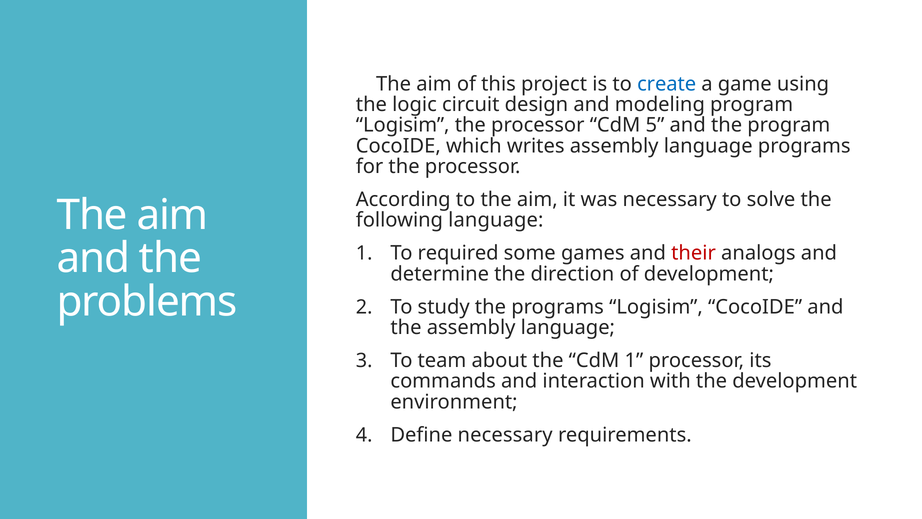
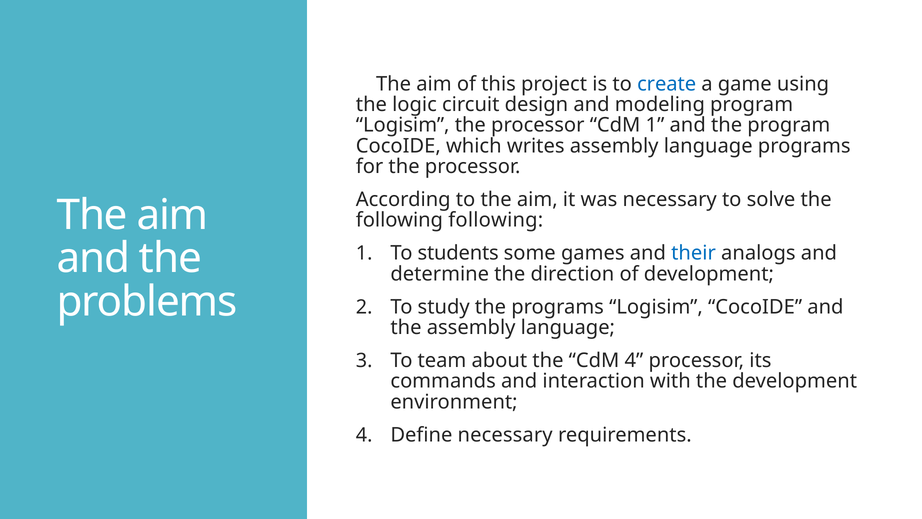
CdM 5: 5 -> 1 (655, 125)
following language: language -> following (496, 220)
required: required -> students (458, 253)
their colour: red -> blue (694, 253)
CdM 1: 1 -> 4 (634, 360)
